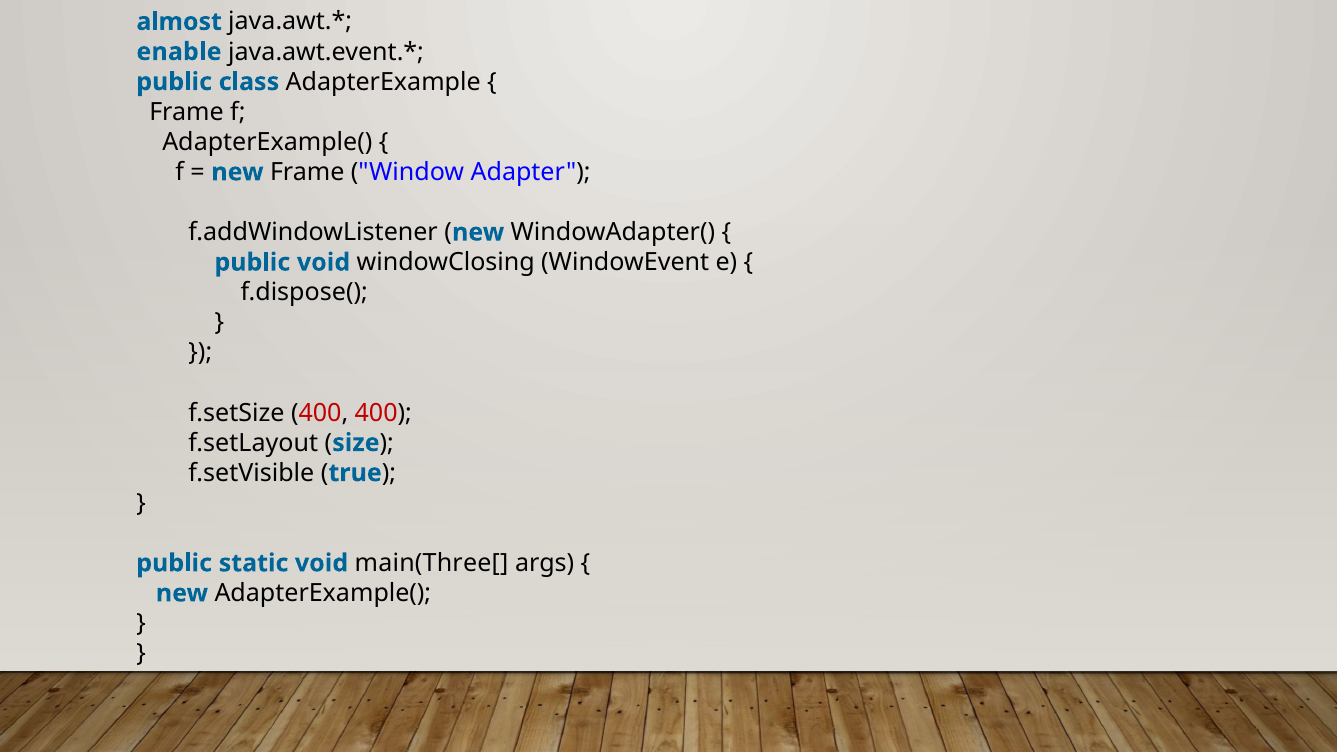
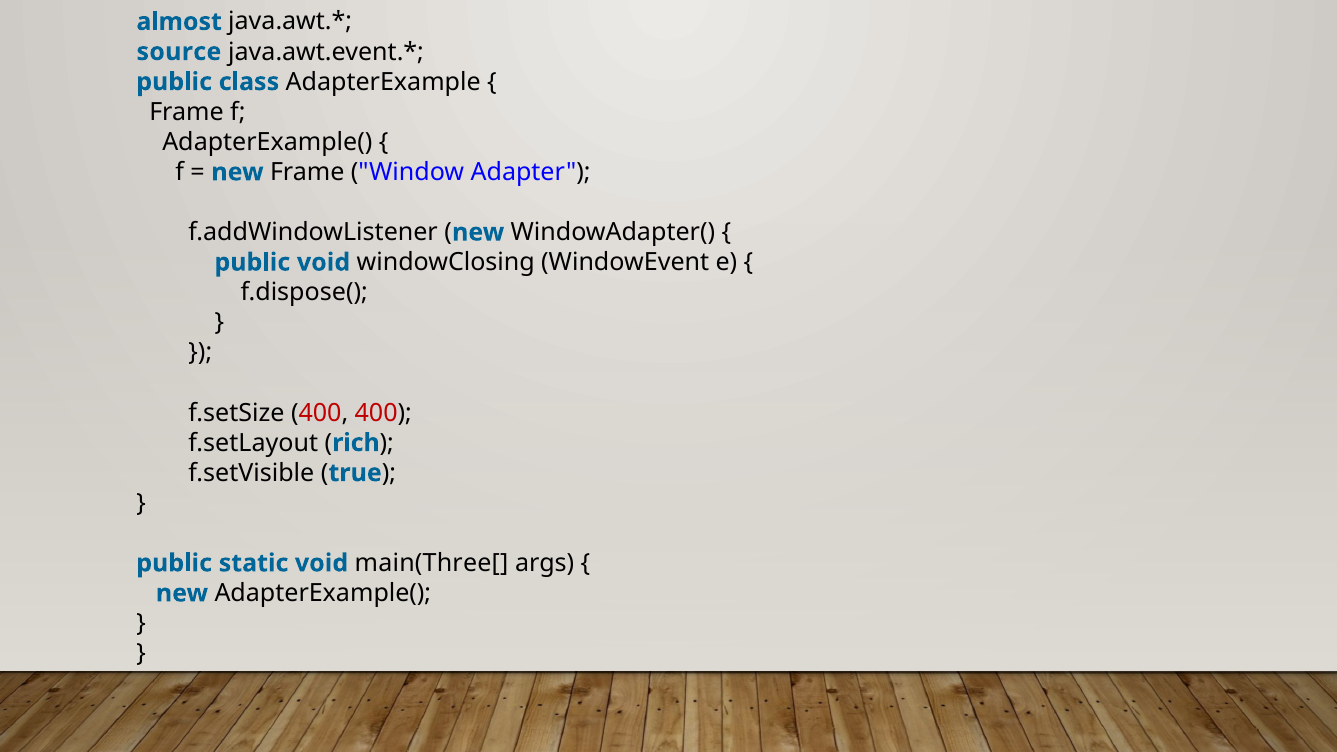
enable: enable -> source (179, 52)
size: size -> rich (356, 443)
